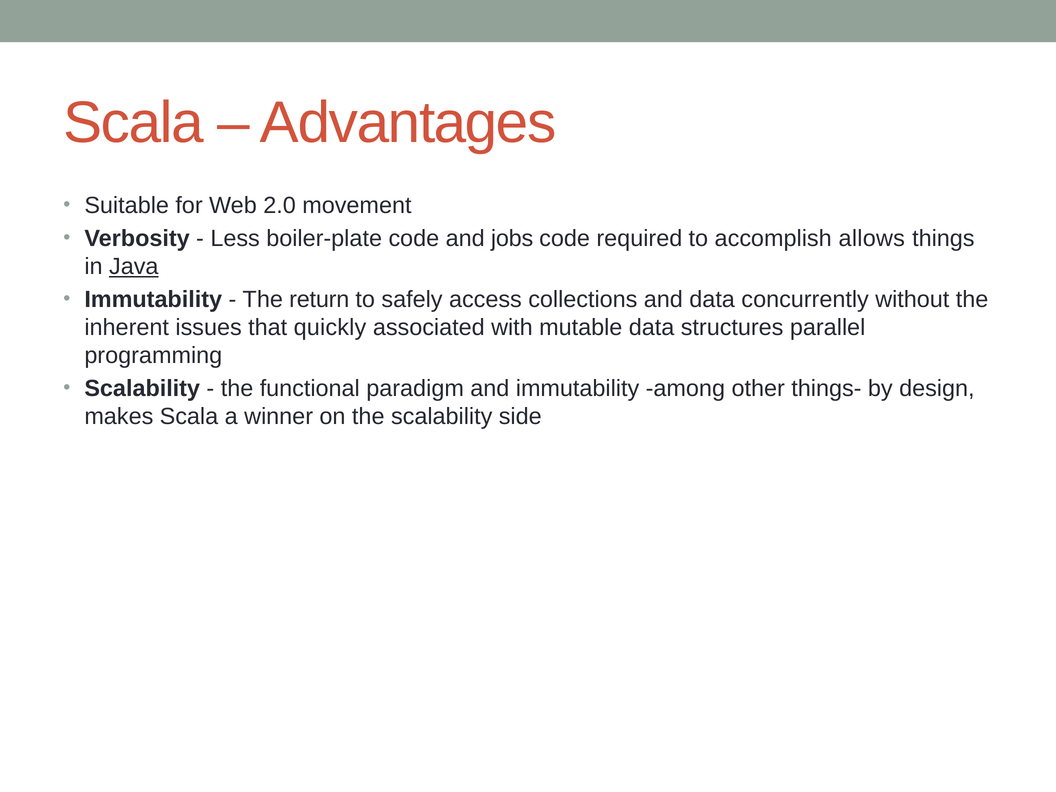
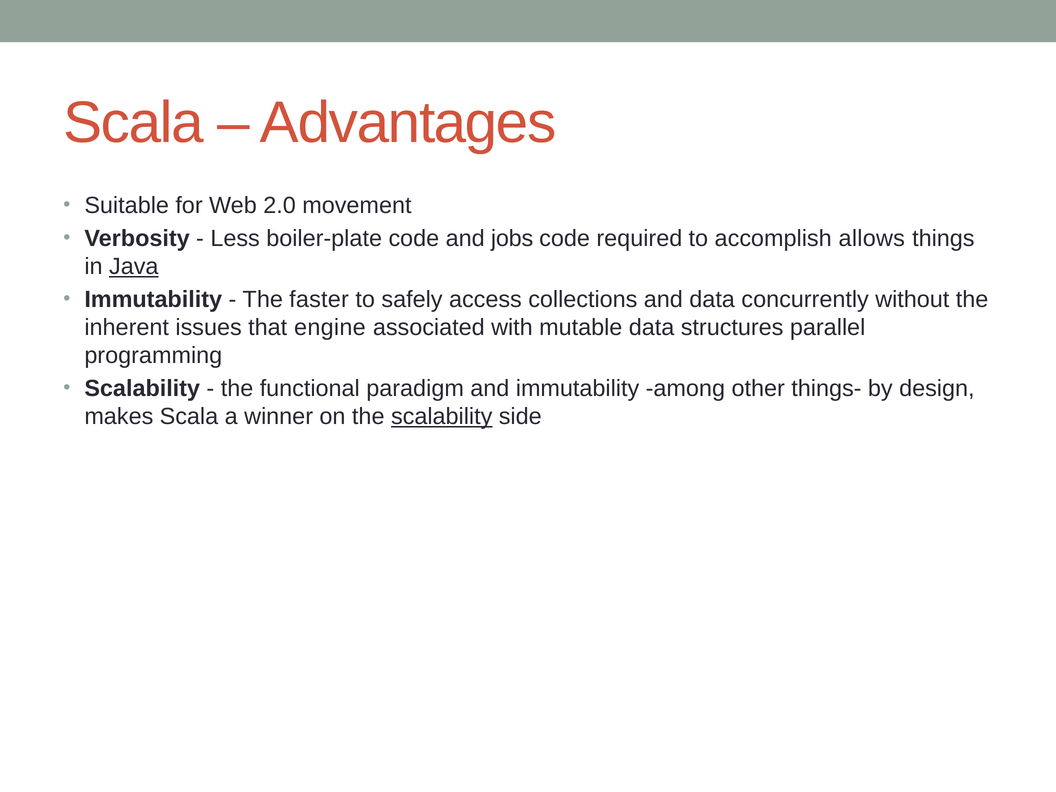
return: return -> faster (319, 299)
quickly: quickly -> engine (330, 328)
scalability underline: none -> present (442, 417)
